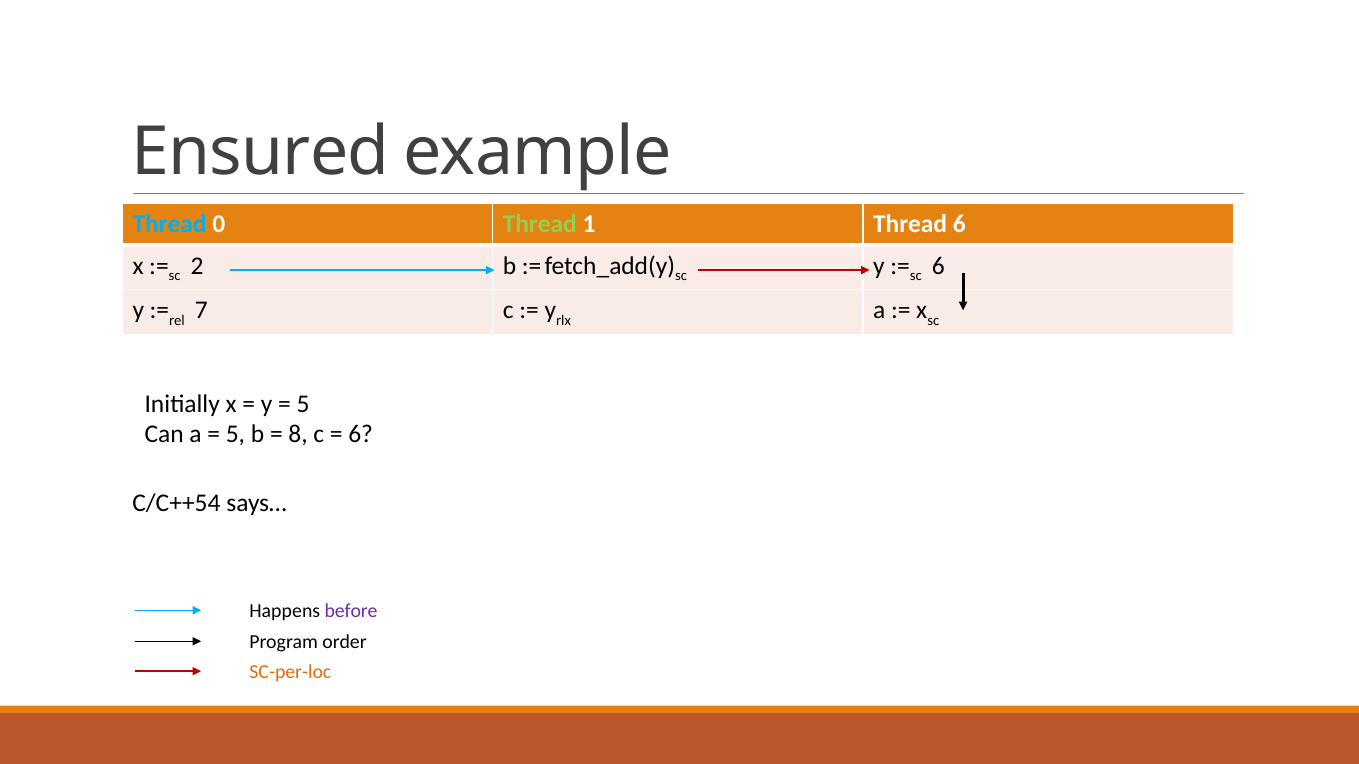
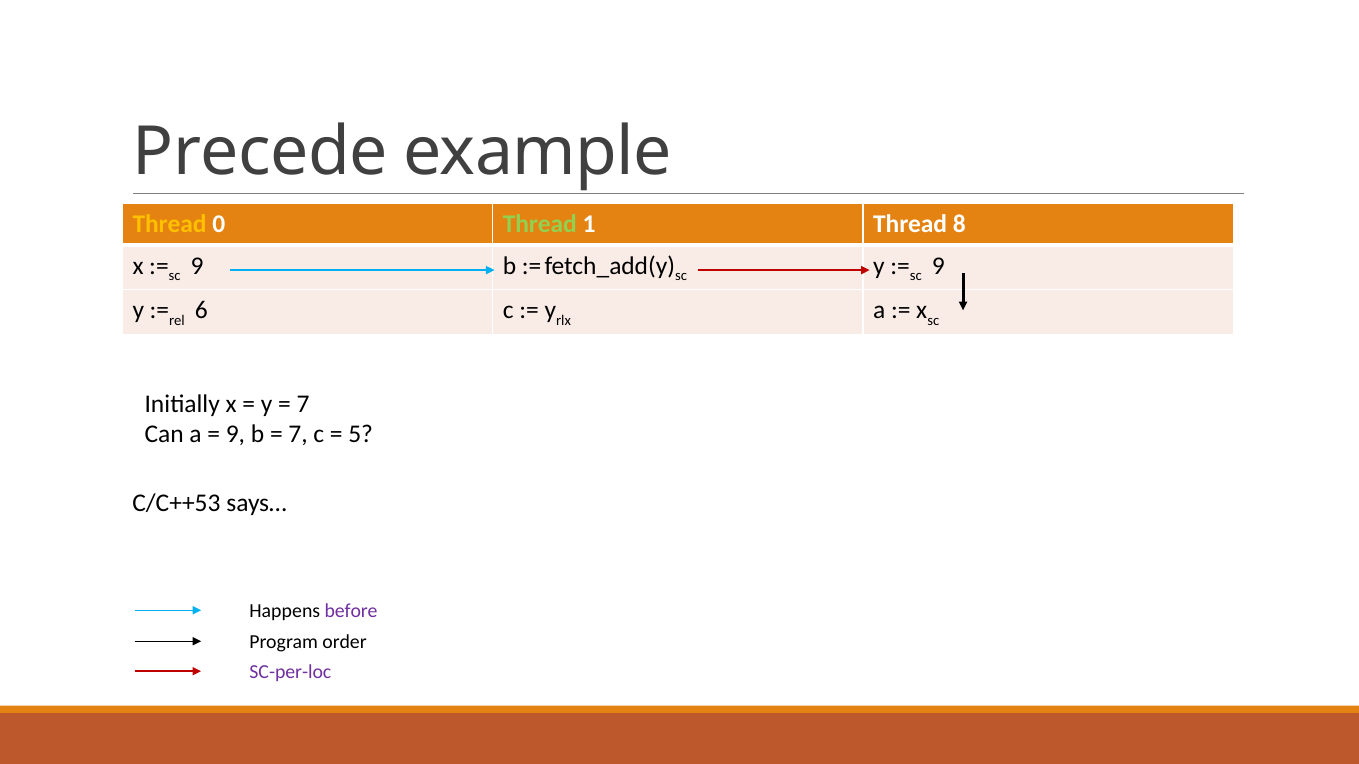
Ensured: Ensured -> Precede (260, 152)
Thread colour: light blue -> yellow (170, 225)
Thread 6: 6 -> 8 (959, 225)
2: 2 -> 9 (197, 266)
6: 6 -> 9 (938, 266)
7: 7 -> 6 (201, 311)
5: 5 -> 7 (303, 404)
5: 5 -> 9 (235, 435)
8: 8 -> 7 (298, 435)
6: 6 -> 5 (361, 435)
C/C++54: C/C++54 -> C/C++53 (176, 503)
SC-per-loc colour: orange -> purple (290, 673)
